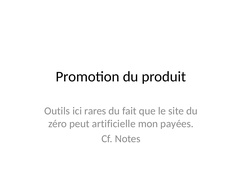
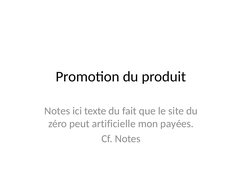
Outils: Outils -> Notes (57, 111)
rares: rares -> texte (95, 111)
